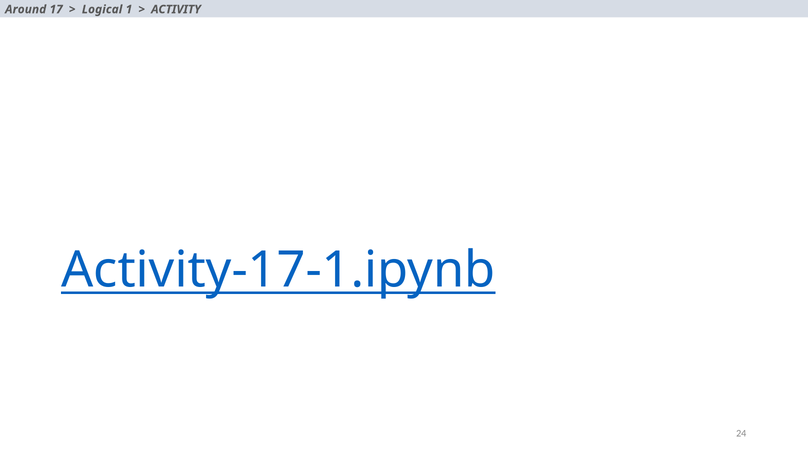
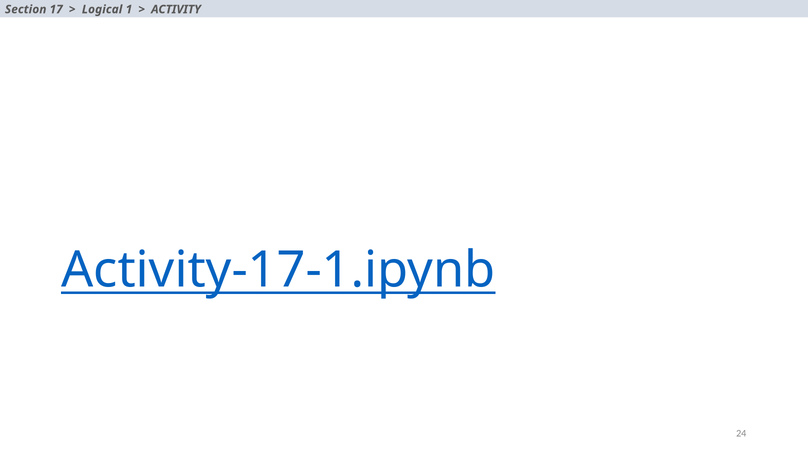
Around: Around -> Section (26, 9)
